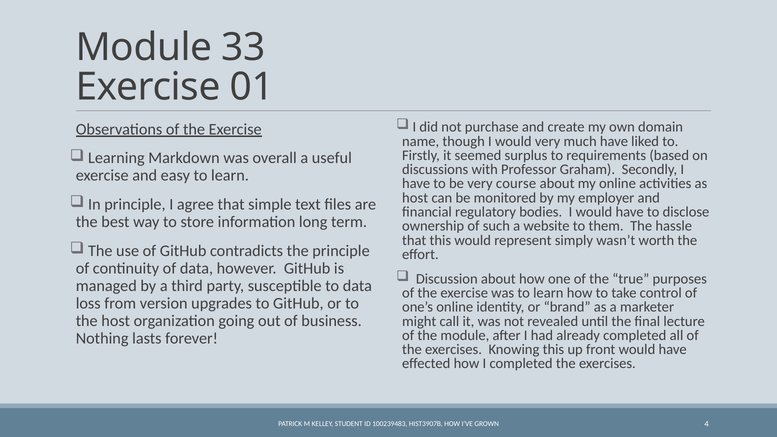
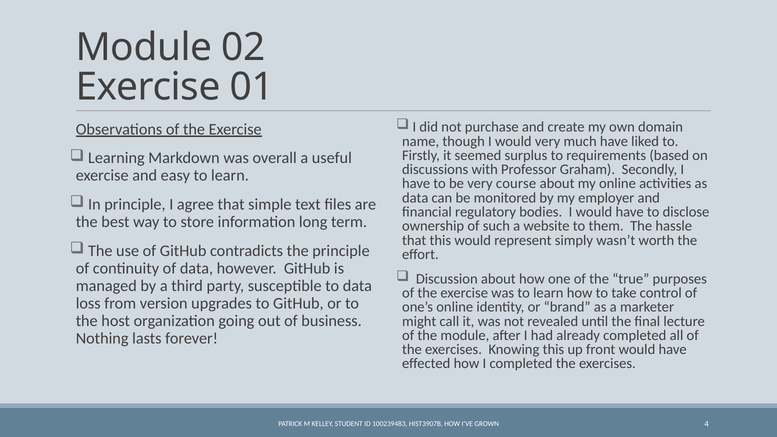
33: 33 -> 02 (244, 47)
host: host -> data (415, 198)
